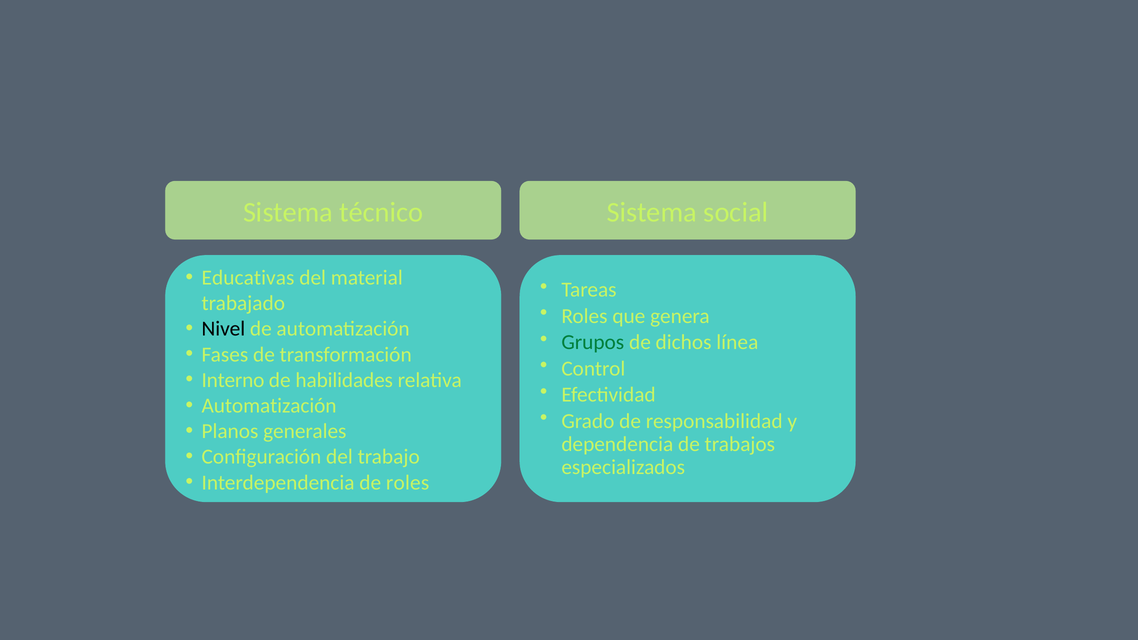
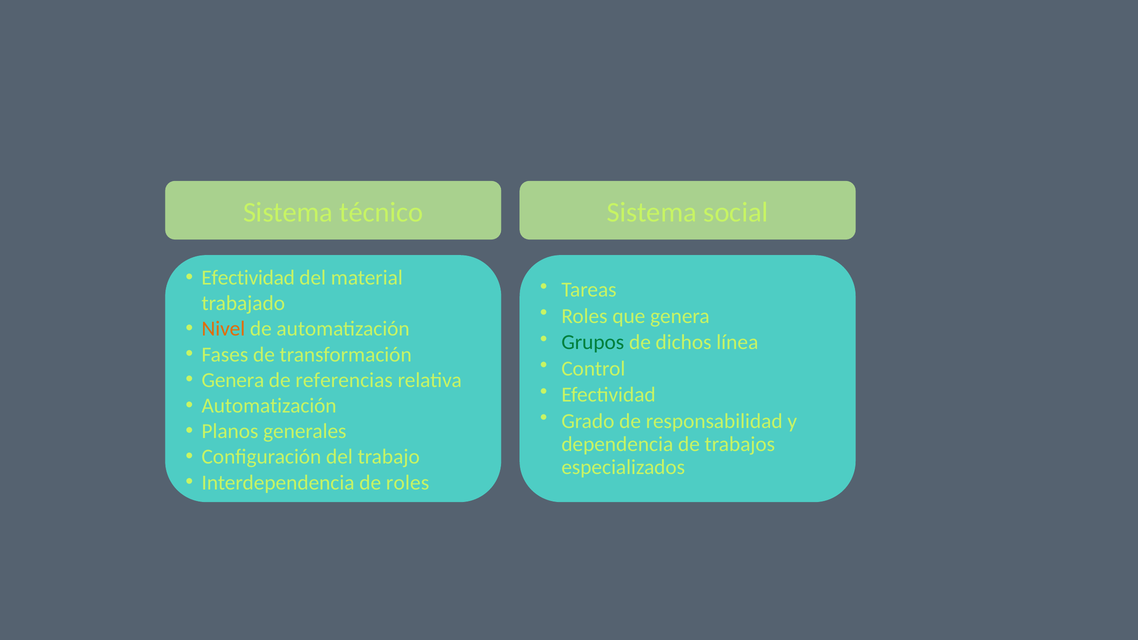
Educativas: Educativas -> Efectividad (248, 278)
Nivel colour: black -> orange (223, 329)
Interno: Interno -> Genera (233, 380)
habilidades: habilidades -> referencias (344, 380)
